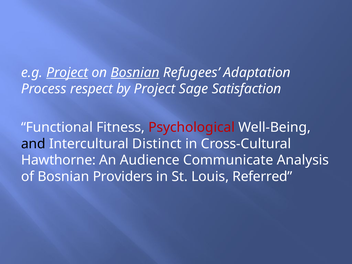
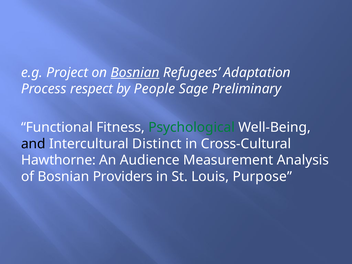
Project underline: present -> none (67, 73)
by Project: Project -> People (155, 89)
Satisfaction: Satisfaction -> Preliminary (247, 89)
Psychological colour: red -> green (192, 127)
Communicate: Communicate -> Measurement (228, 160)
Referred: Referred -> Purpose (262, 177)
